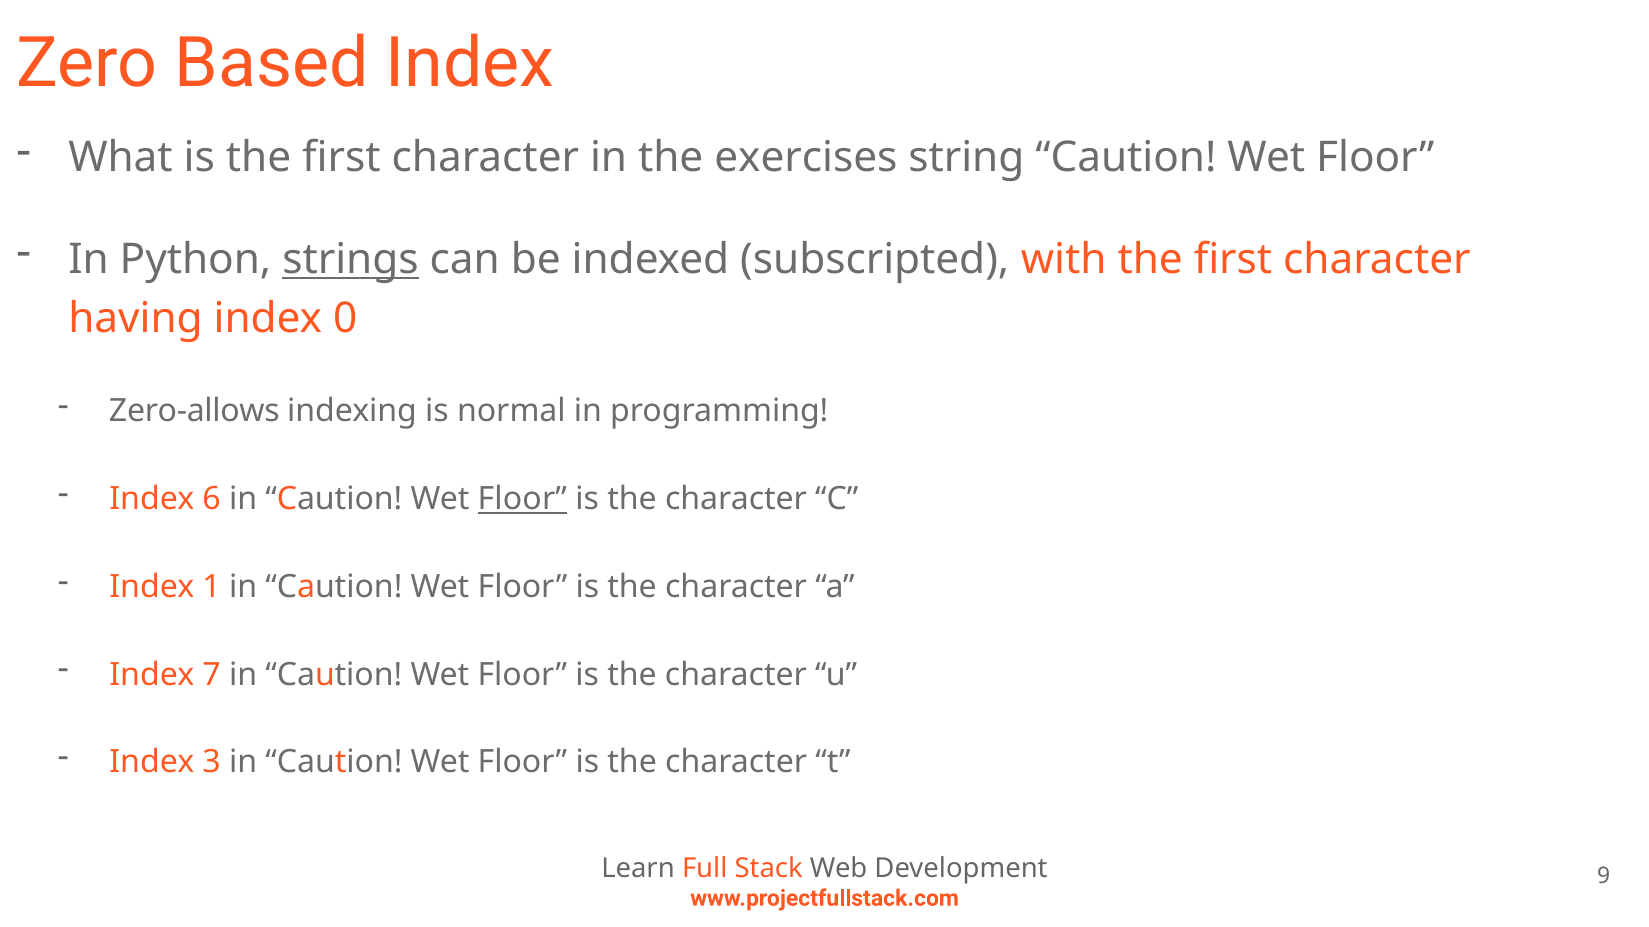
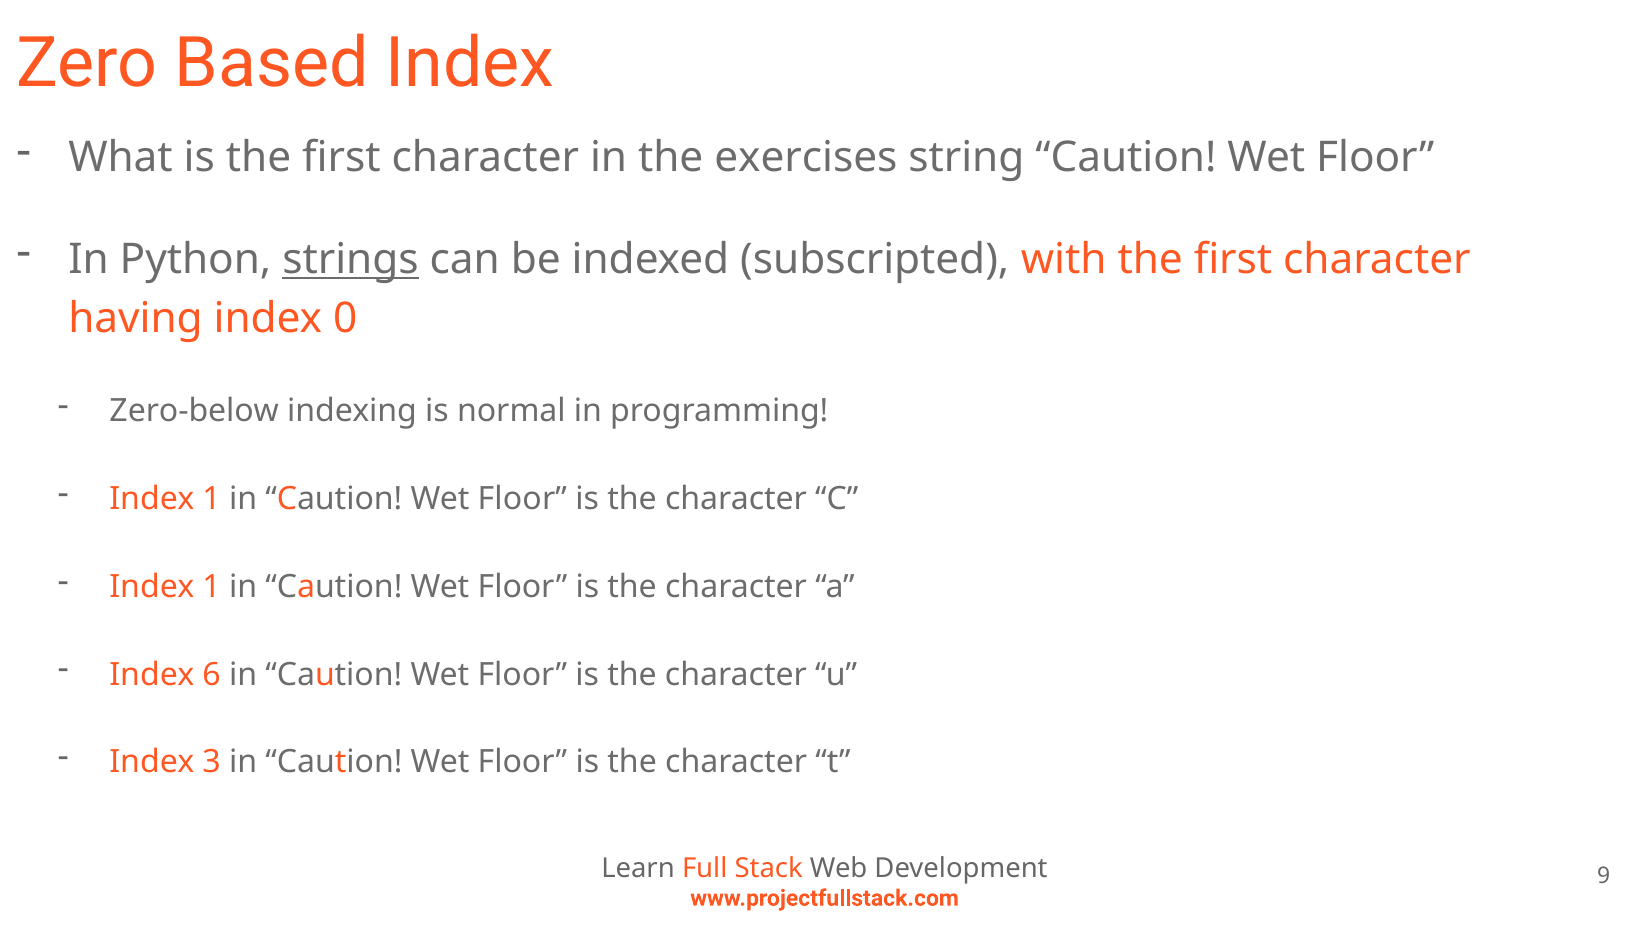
Zero-allows: Zero-allows -> Zero-below (194, 412)
6: 6 -> 1 (212, 499)
Floor underline: present -> none (522, 499)
7: 7 -> 6 (212, 675)
